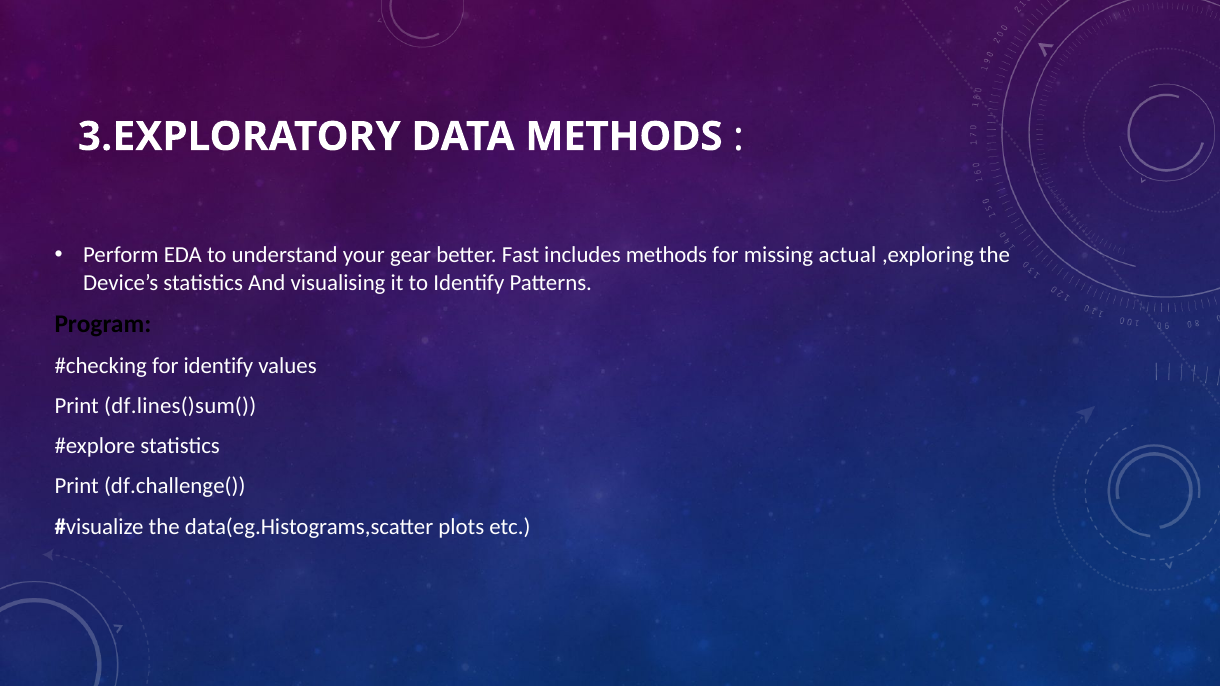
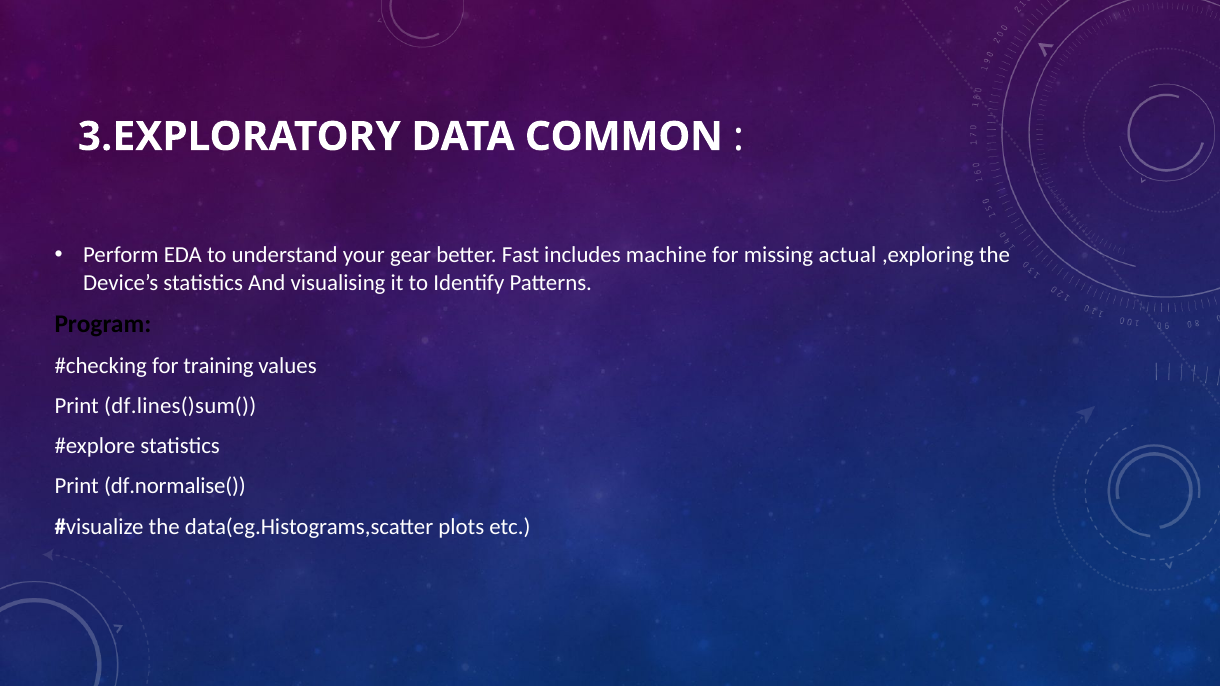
DATA METHODS: METHODS -> COMMON (624, 137)
includes methods: methods -> machine (666, 255)
for identify: identify -> training (218, 366)
df.challenge(: df.challenge( -> df.normalise( (175, 486)
